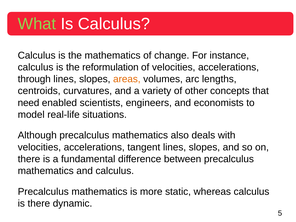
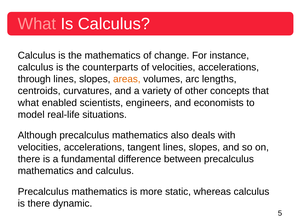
What colour: light green -> pink (37, 24)
reformulation: reformulation -> counterparts (110, 67)
need: need -> what (28, 103)
